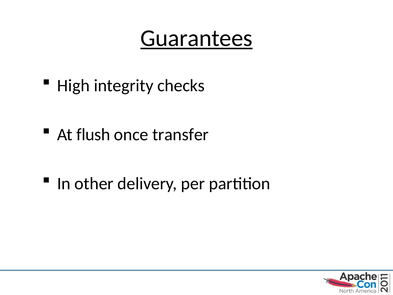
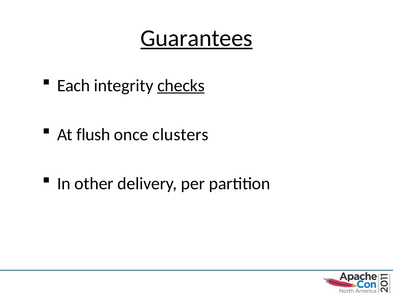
High: High -> Each (74, 85)
checks underline: none -> present (181, 85)
transfer: transfer -> clusters (180, 134)
